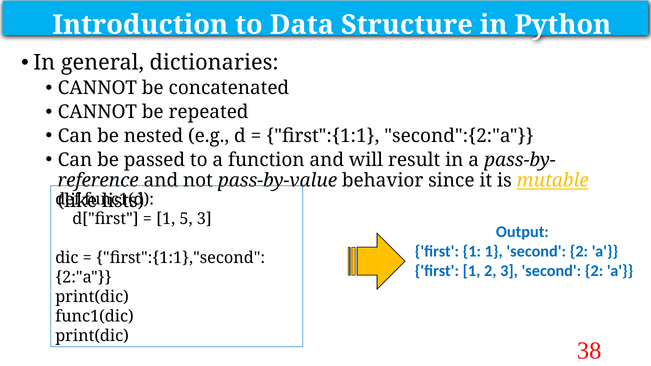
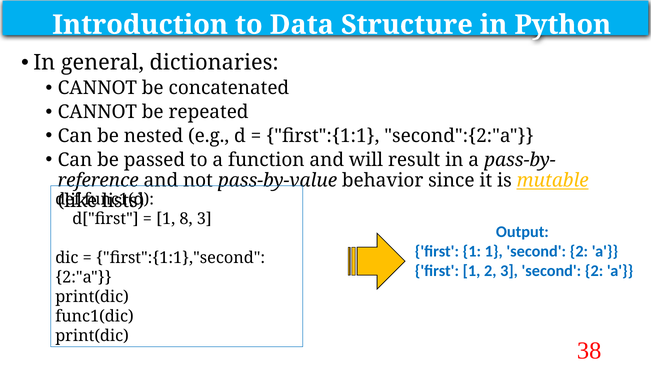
5: 5 -> 8 (186, 219)
